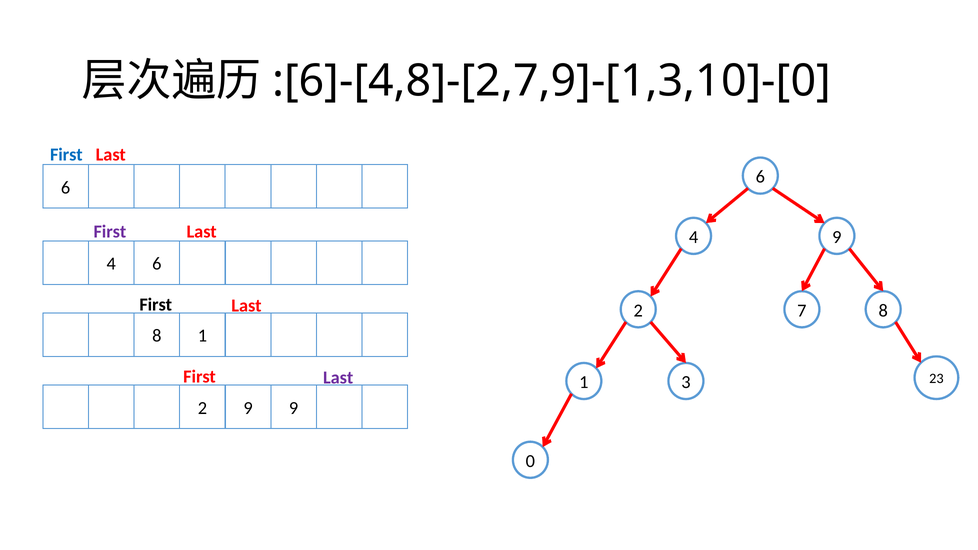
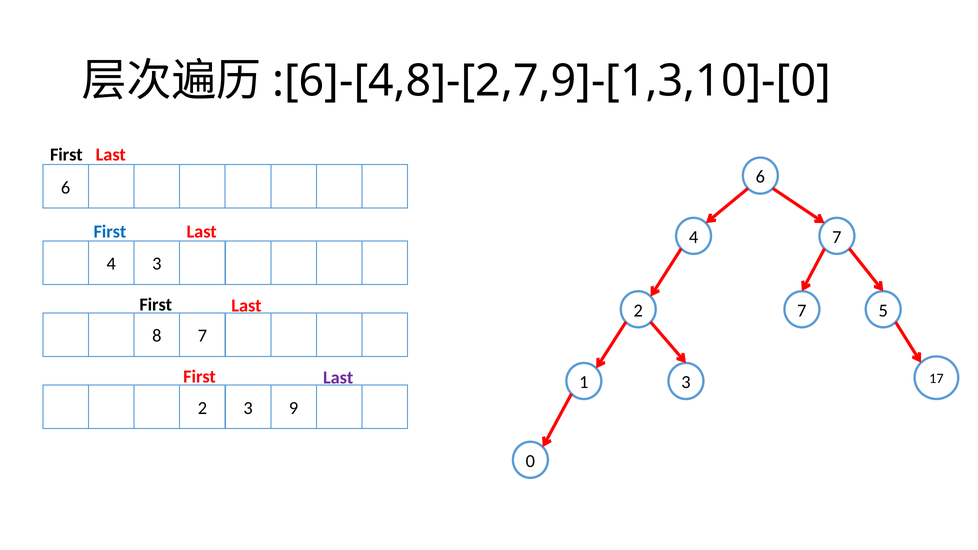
First colour: blue -> black (66, 155)
First colour: purple -> blue (110, 232)
4 9: 9 -> 7 (837, 237)
4 6: 6 -> 3 (157, 264)
7 8: 8 -> 5 (883, 311)
1: 1 -> 7 (202, 336)
23: 23 -> 17 (936, 379)
9: 9 -> 3 (248, 408)
